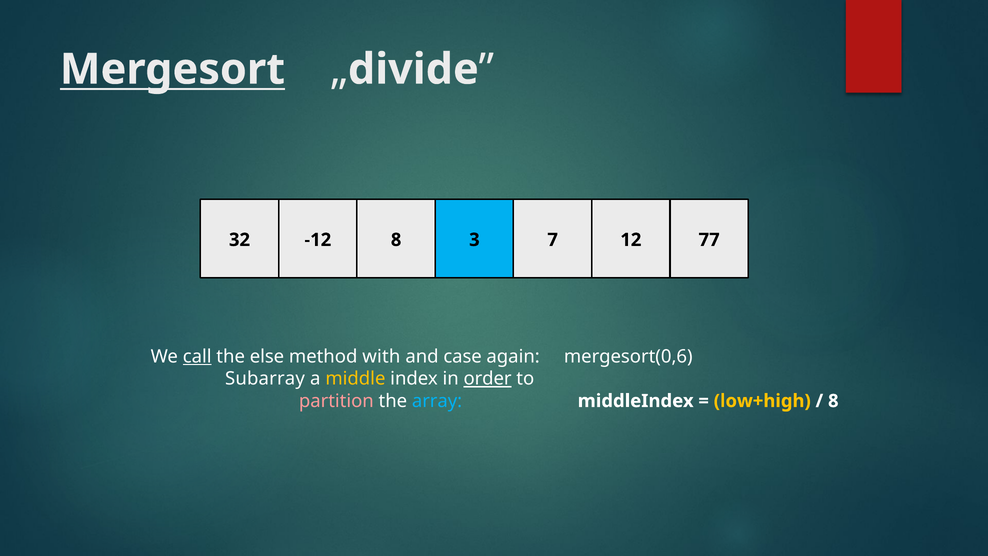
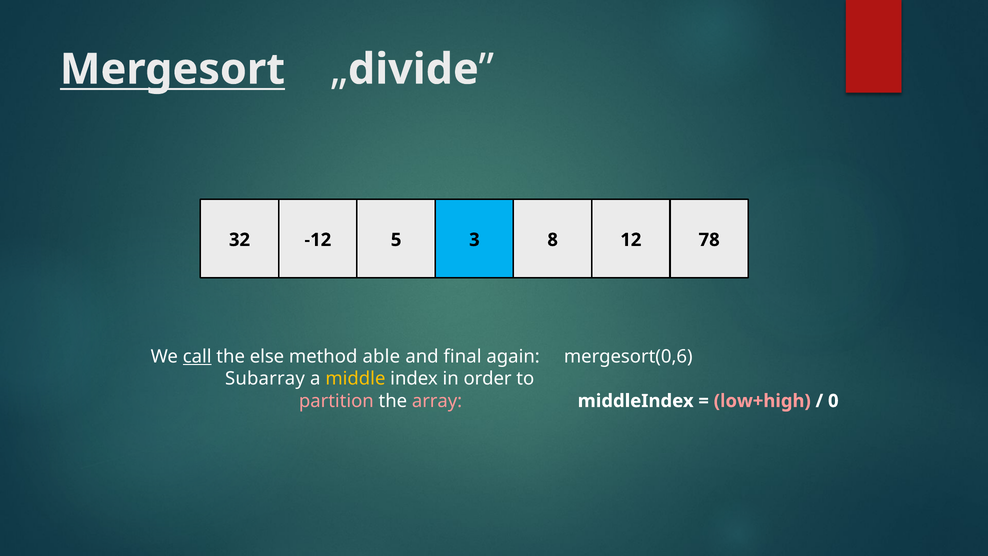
-12 8: 8 -> 5 (396, 240)
7: 7 -> 8 (553, 240)
77: 77 -> 78 (709, 240)
with: with -> able (381, 356)
case: case -> final (462, 356)
order underline: present -> none (488, 379)
array colour: light blue -> pink (437, 401)
low+high colour: yellow -> pink (762, 401)
8: 8 -> 0 (833, 401)
